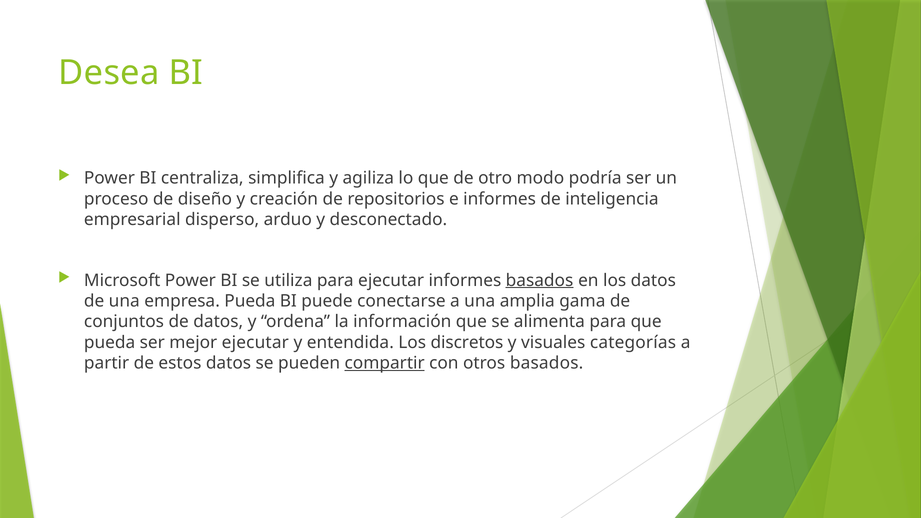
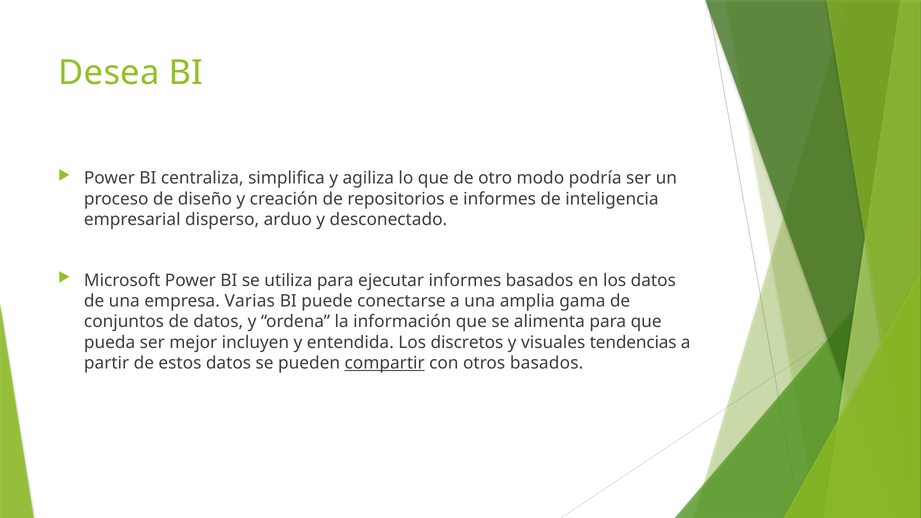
basados underline: present -> none (540, 280)
empresa Pueda: Pueda -> Varias (250, 301)
mejor ejecutar: ejecutar -> incluyen (255, 343)
categorías: categorías -> tendencias (633, 343)
